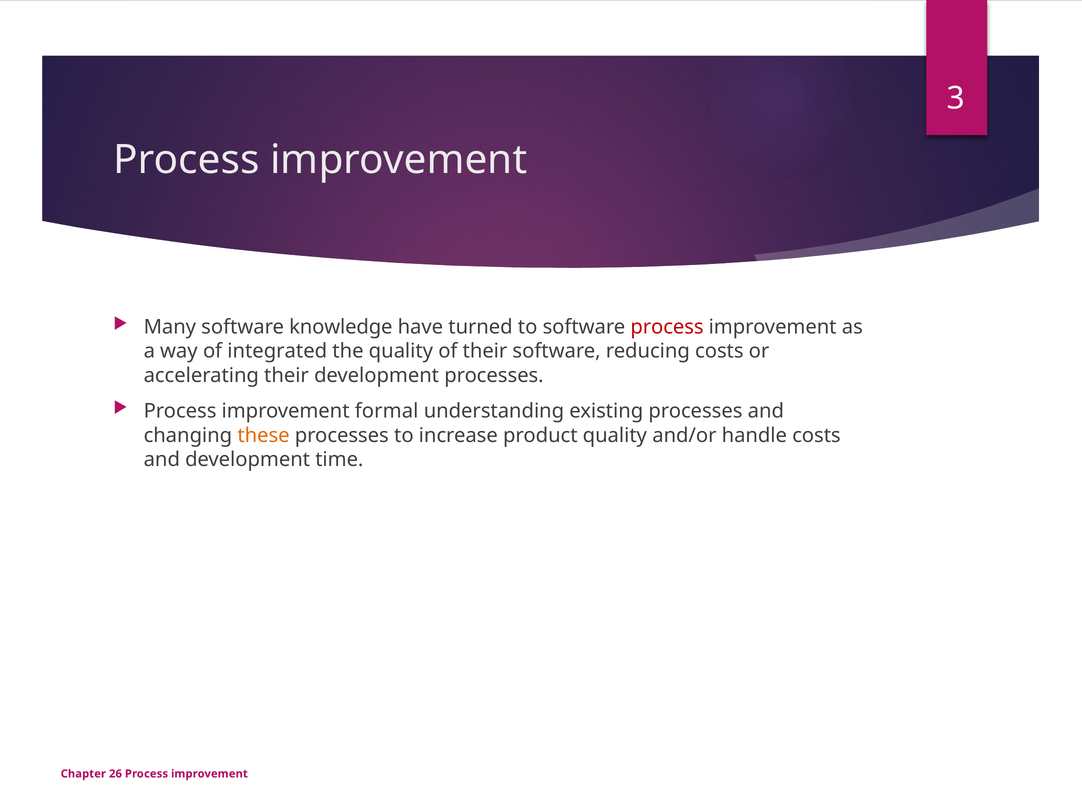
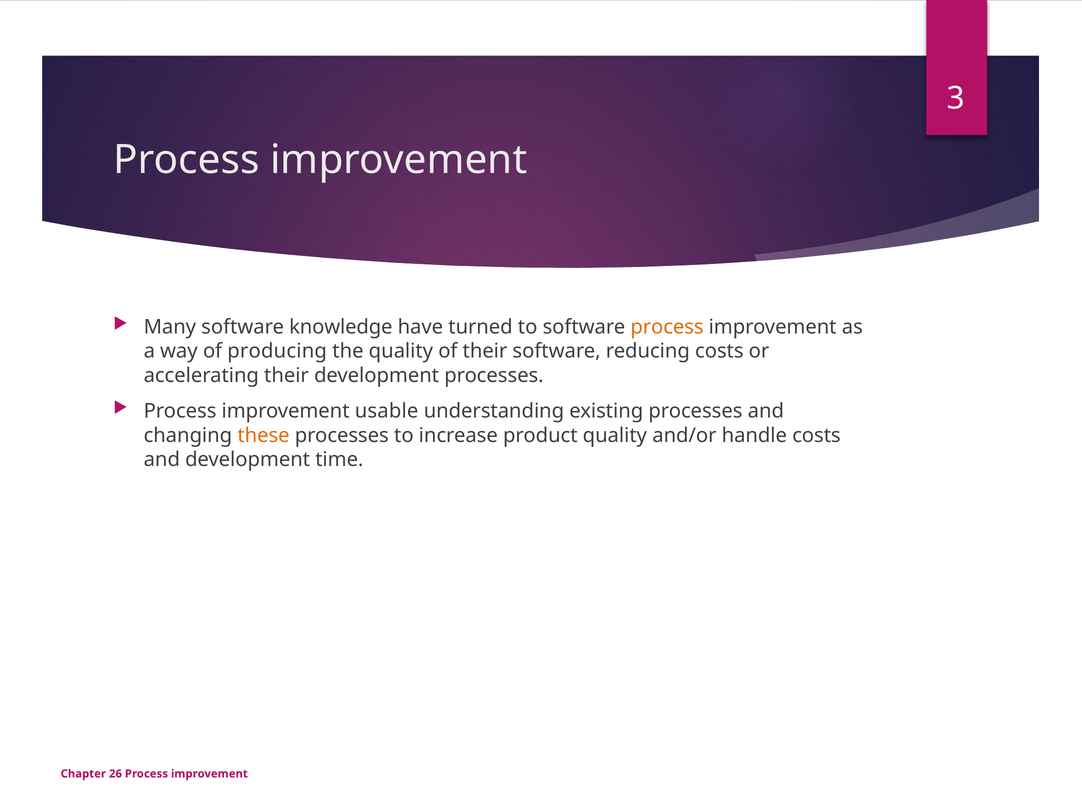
process colour: red -> orange (667, 327)
integrated: integrated -> producing (277, 351)
formal: formal -> usable (387, 411)
